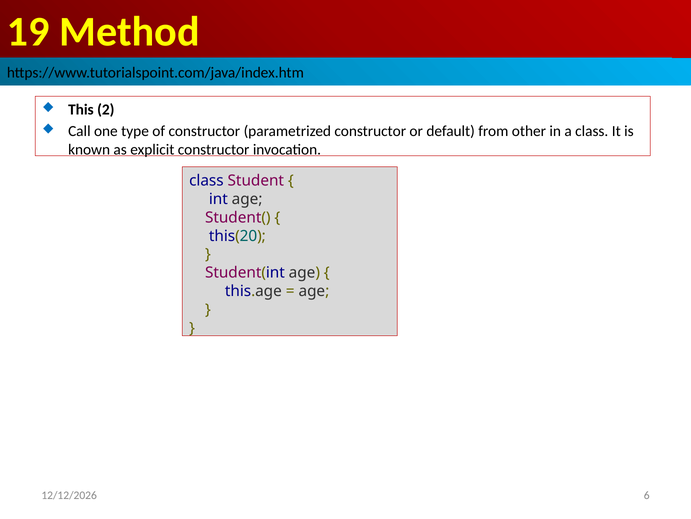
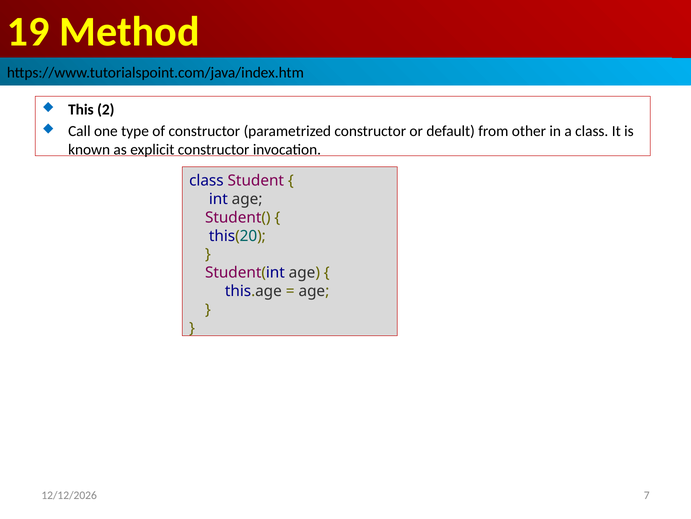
6: 6 -> 7 (647, 495)
